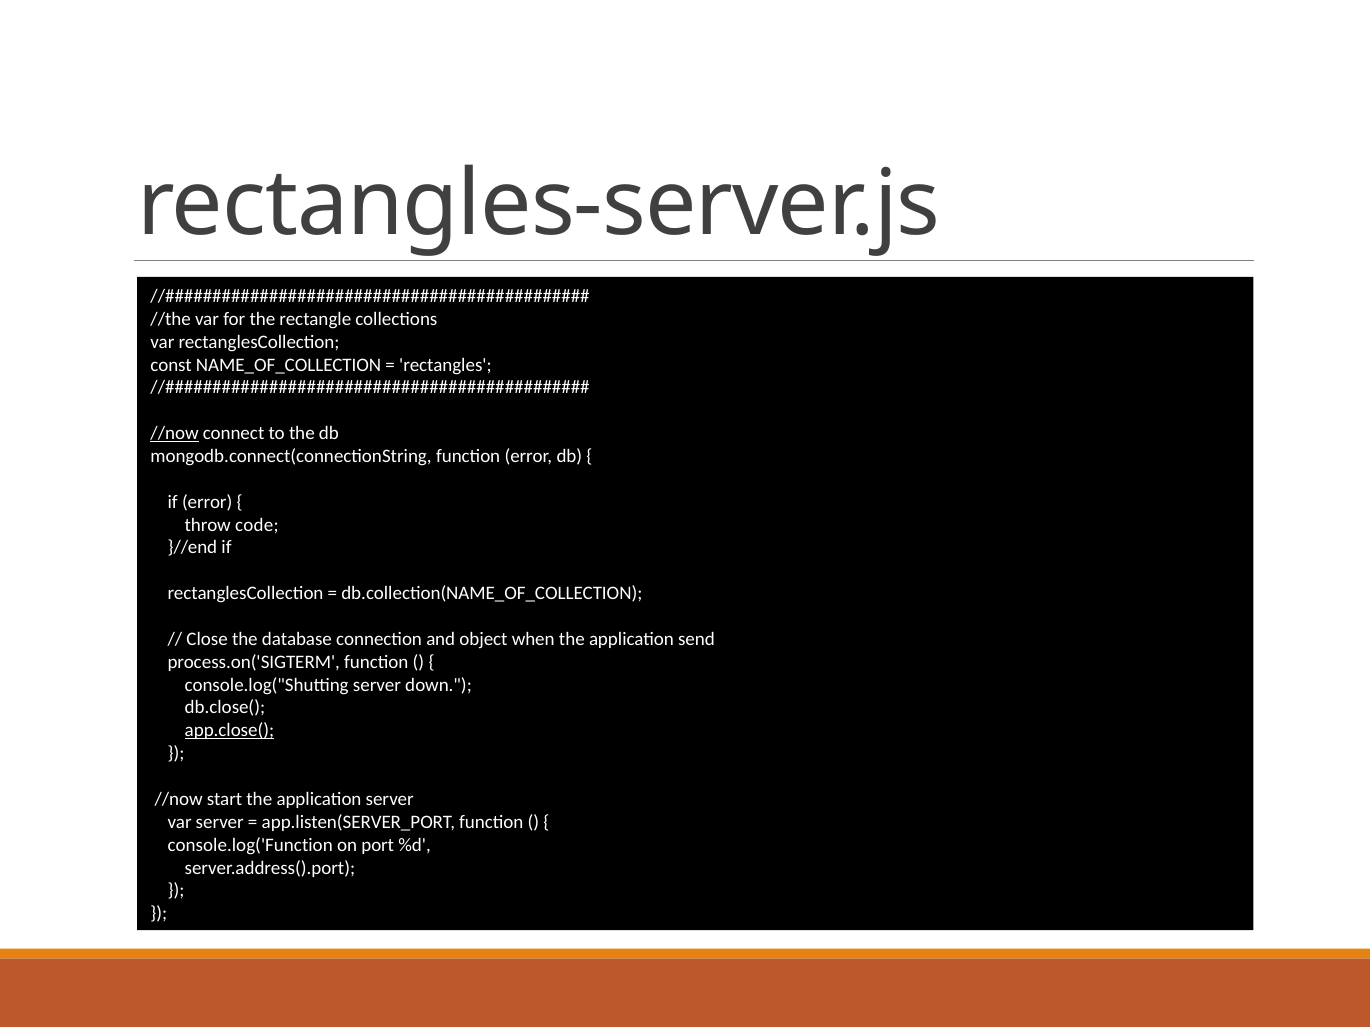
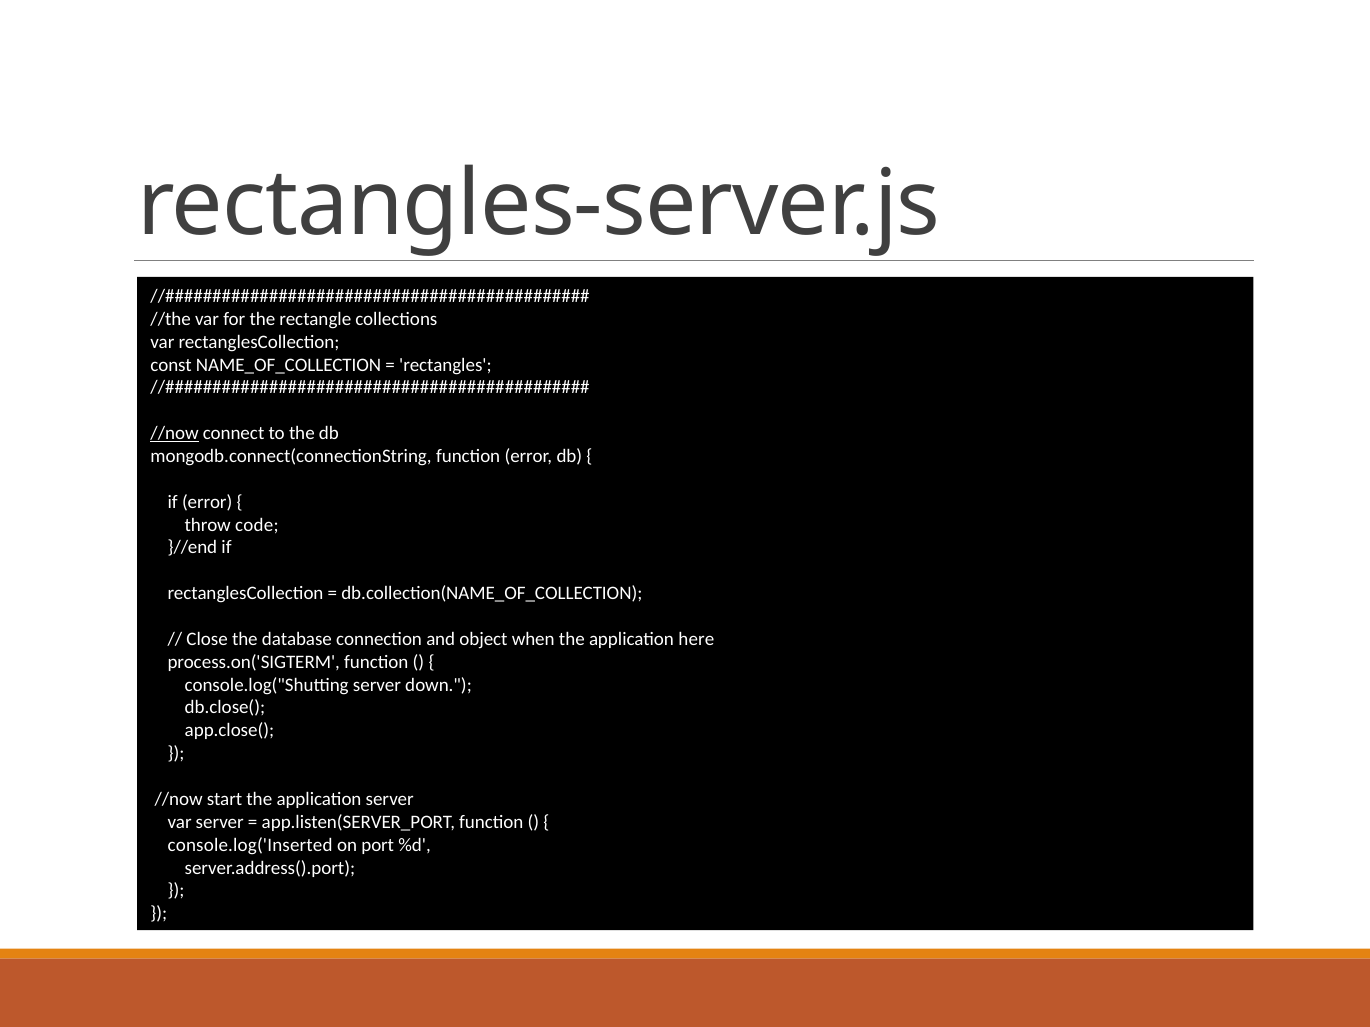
send: send -> here (696, 639)
app.close( underline: present -> none (229, 731)
console.log('Function: console.log('Function -> console.log('Inserted (250, 845)
